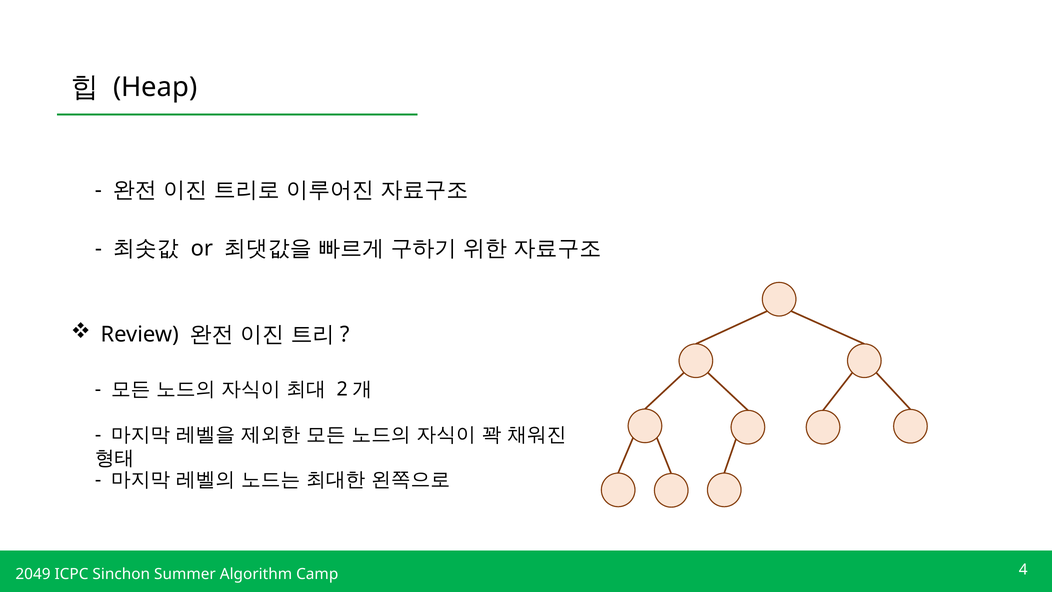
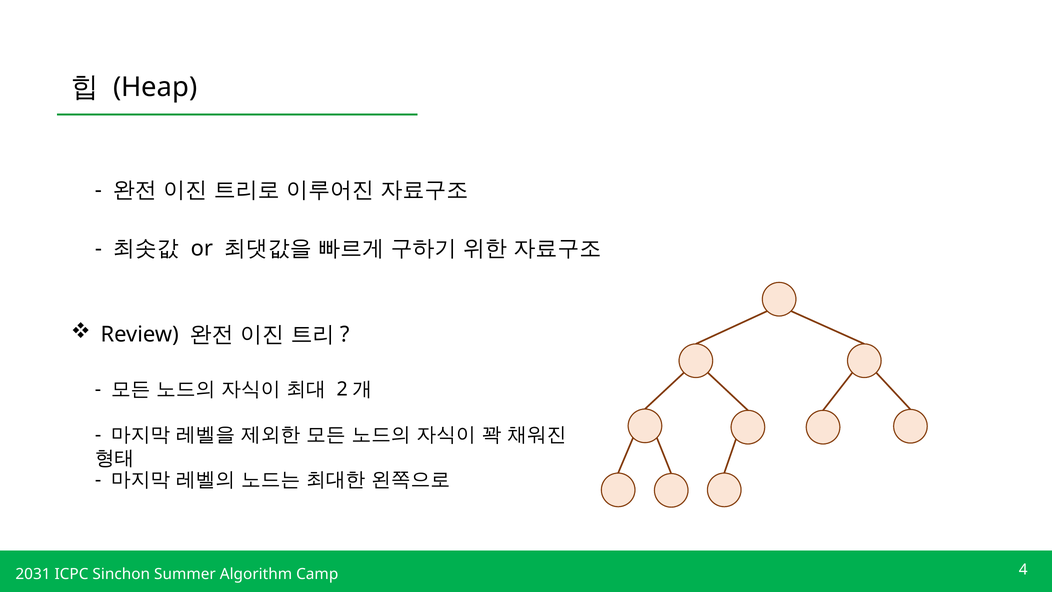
2049: 2049 -> 2031 (33, 574)
